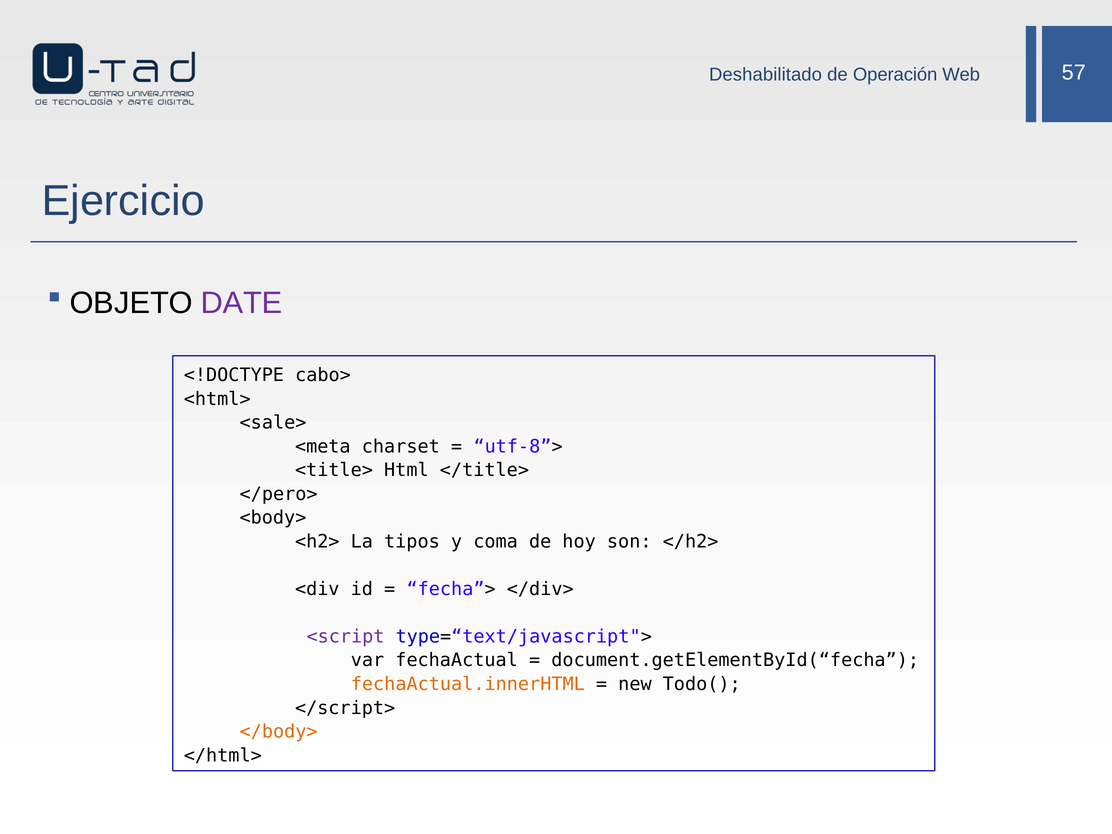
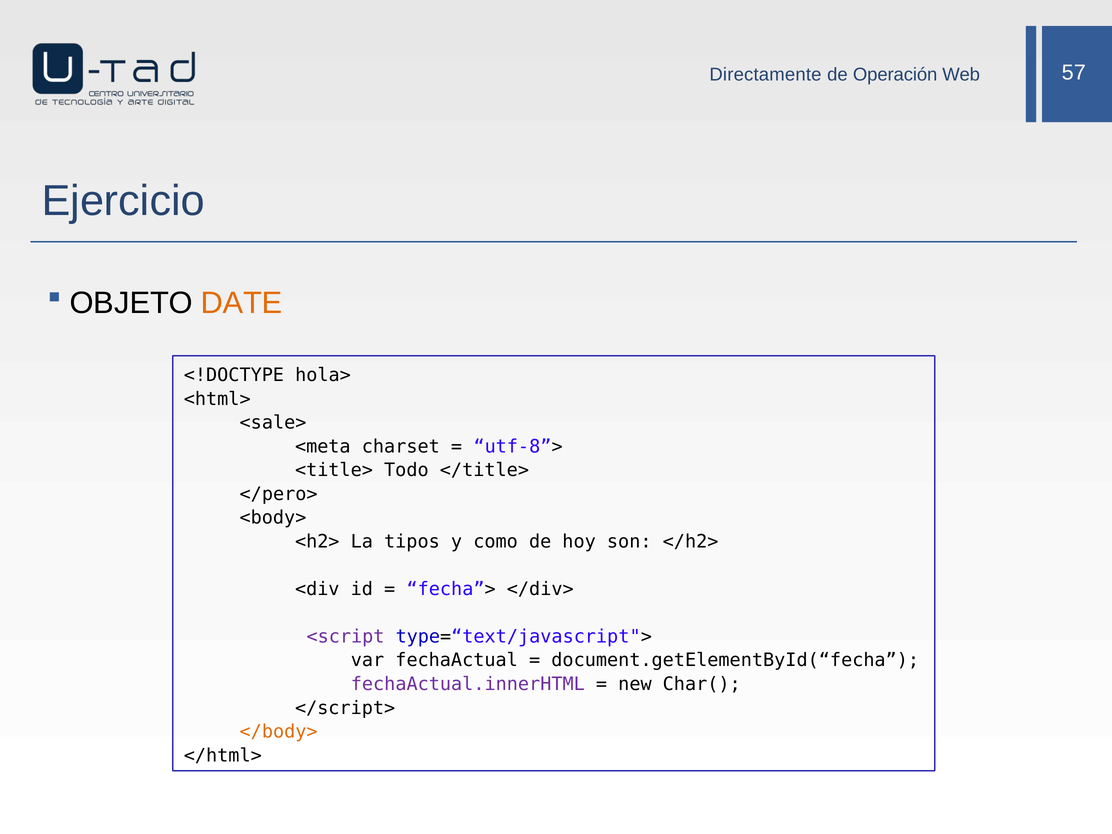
Deshabilitado: Deshabilitado -> Directamente (765, 75)
DATE colour: purple -> orange (242, 303)
cabo>: cabo> -> hola> (323, 375)
Html: Html -> Todo (406, 470)
coma: coma -> como (496, 542)
fechaActual.innerHTML colour: orange -> purple (468, 684)
Todo(: Todo( -> Char( (702, 684)
